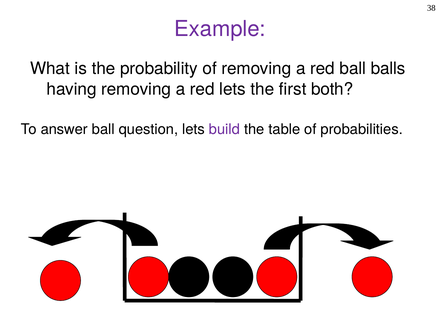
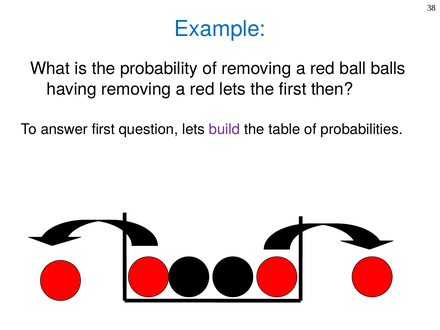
Example colour: purple -> blue (220, 29)
both: both -> then (332, 89)
answer ball: ball -> first (103, 129)
